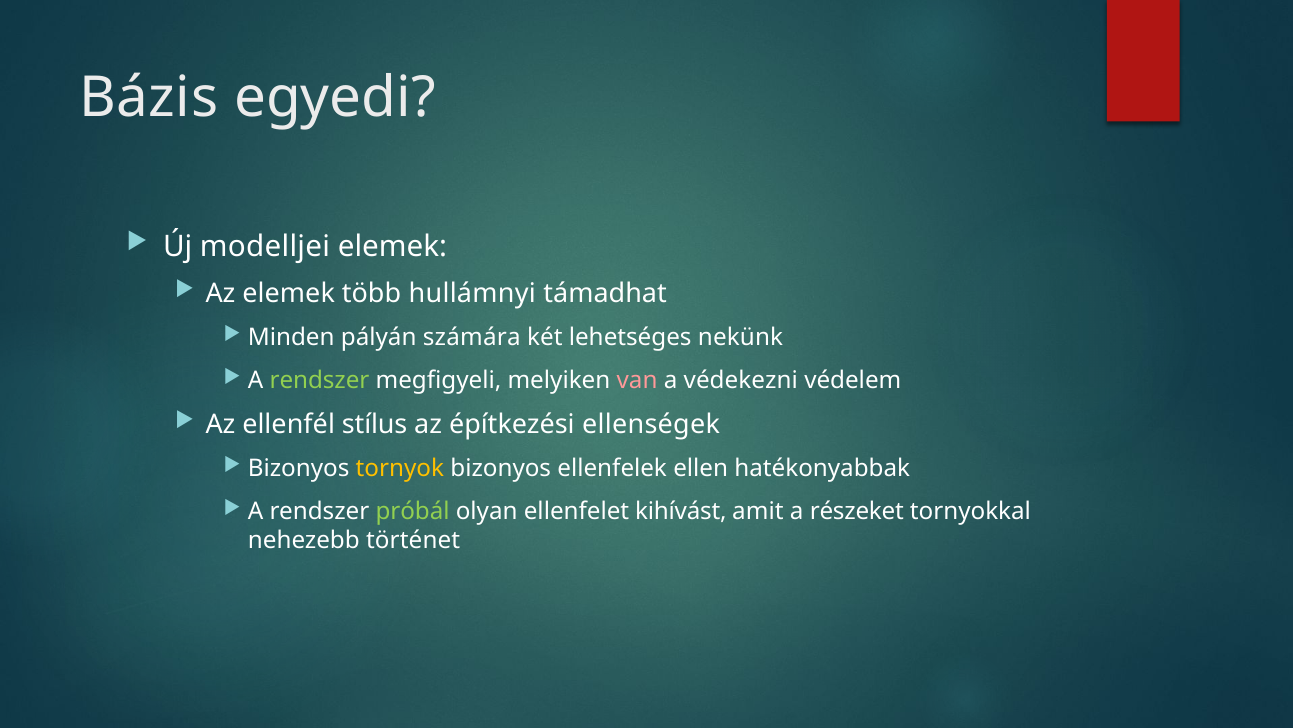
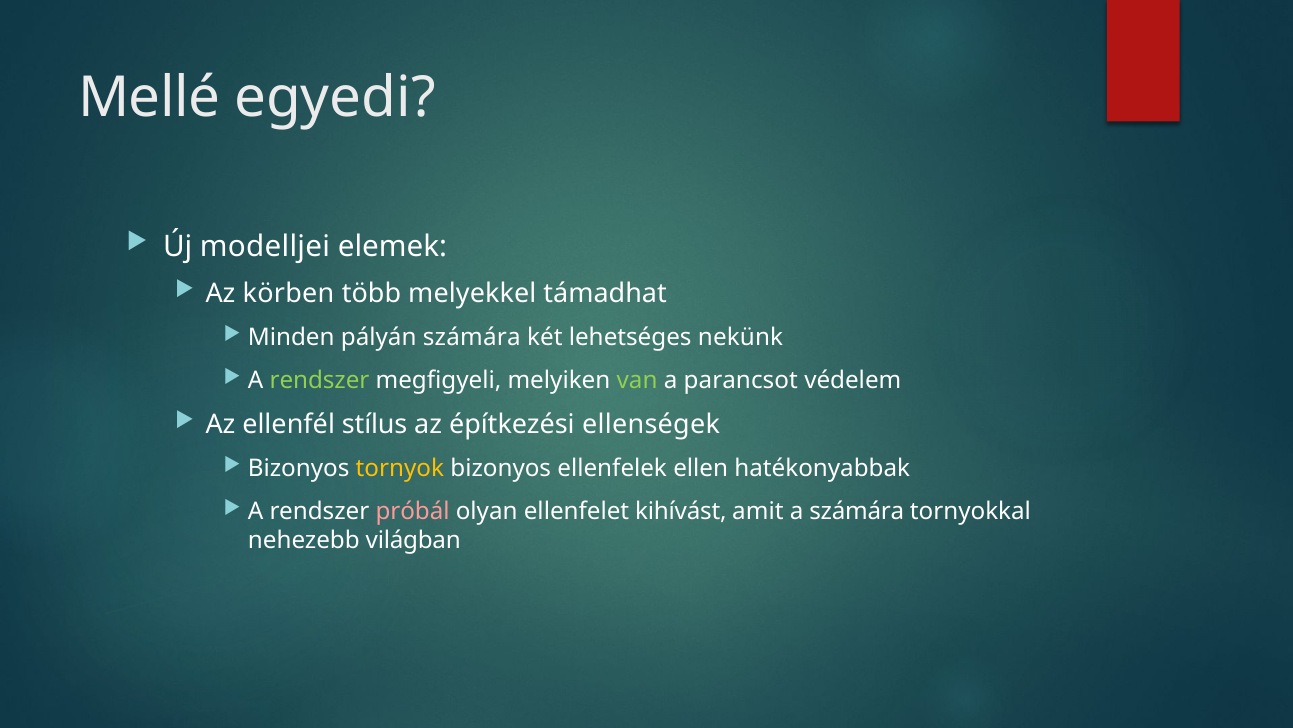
Bázis: Bázis -> Mellé (149, 98)
Az elemek: elemek -> körben (289, 293)
hullámnyi: hullámnyi -> melyekkel (472, 293)
van colour: pink -> light green (637, 380)
védekezni: védekezni -> parancsot (741, 380)
próbál colour: light green -> pink (413, 511)
a részeket: részeket -> számára (857, 511)
történet: történet -> világban (413, 540)
